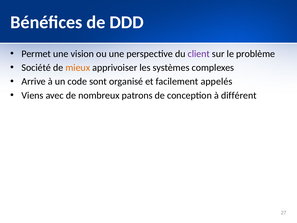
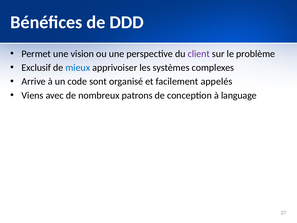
Société: Société -> Exclusif (36, 68)
mieux colour: orange -> blue (78, 68)
différent: différent -> language (239, 95)
